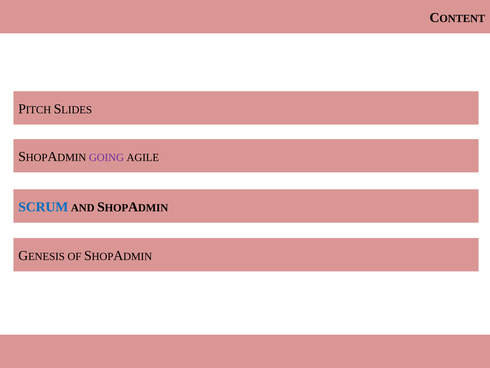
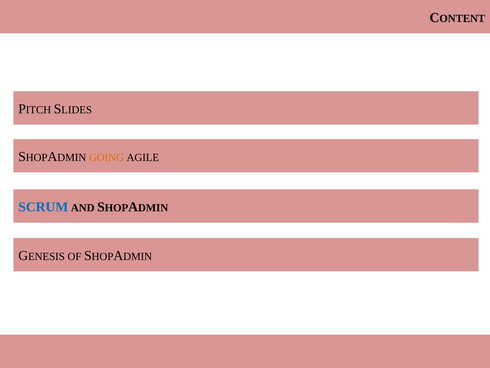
GOING colour: purple -> orange (106, 157)
